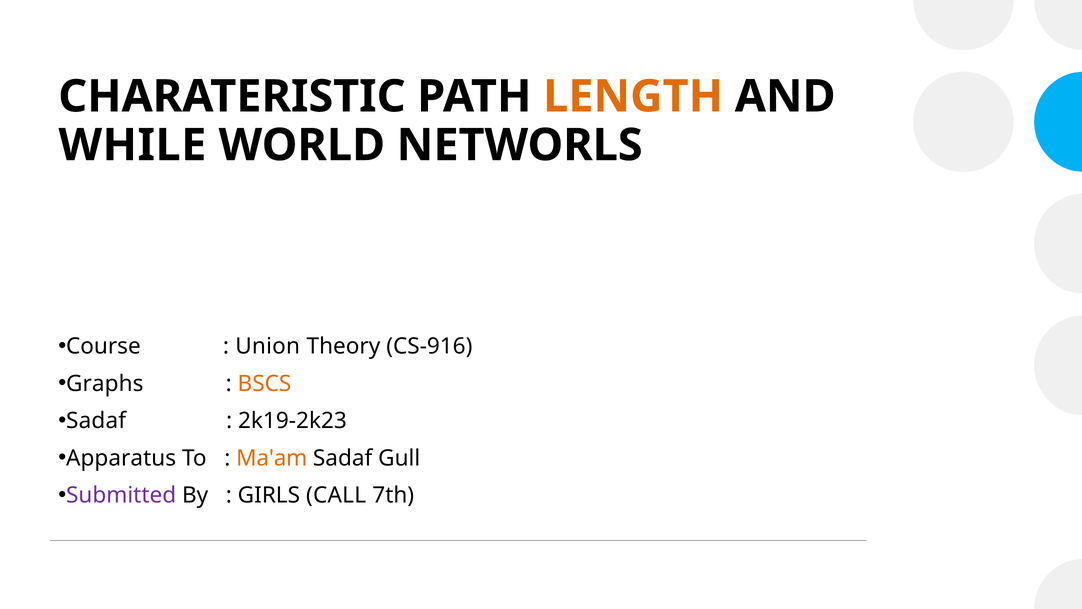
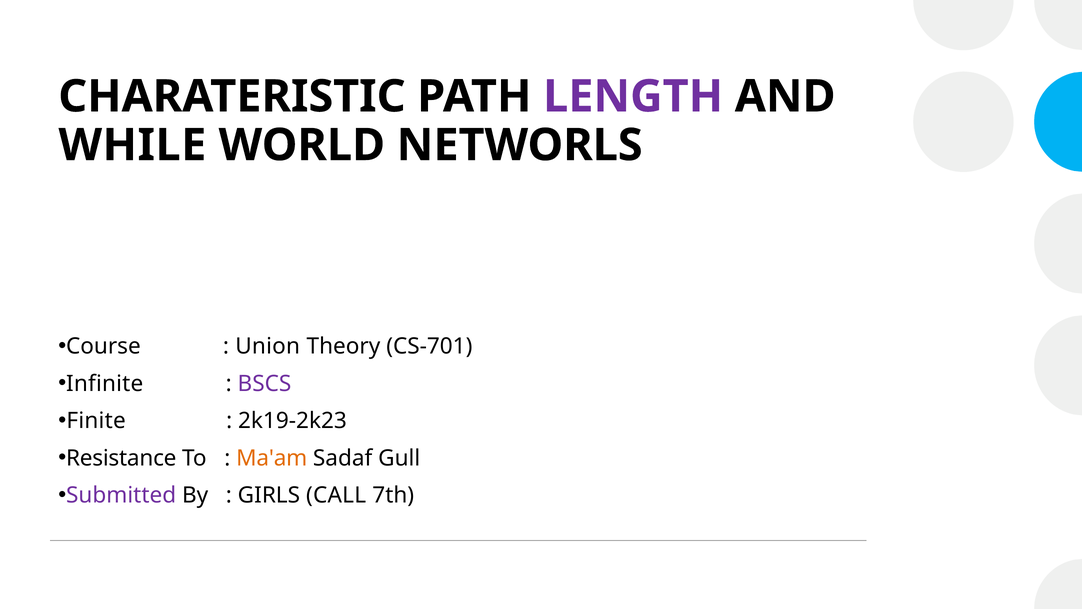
LENGTH colour: orange -> purple (633, 96)
CS-916: CS-916 -> CS-701 (429, 346)
Graphs: Graphs -> Infinite (105, 383)
BSCS colour: orange -> purple (264, 383)
Sadaf: Sadaf -> Finite (96, 421)
Apparatus: Apparatus -> Resistance (121, 458)
